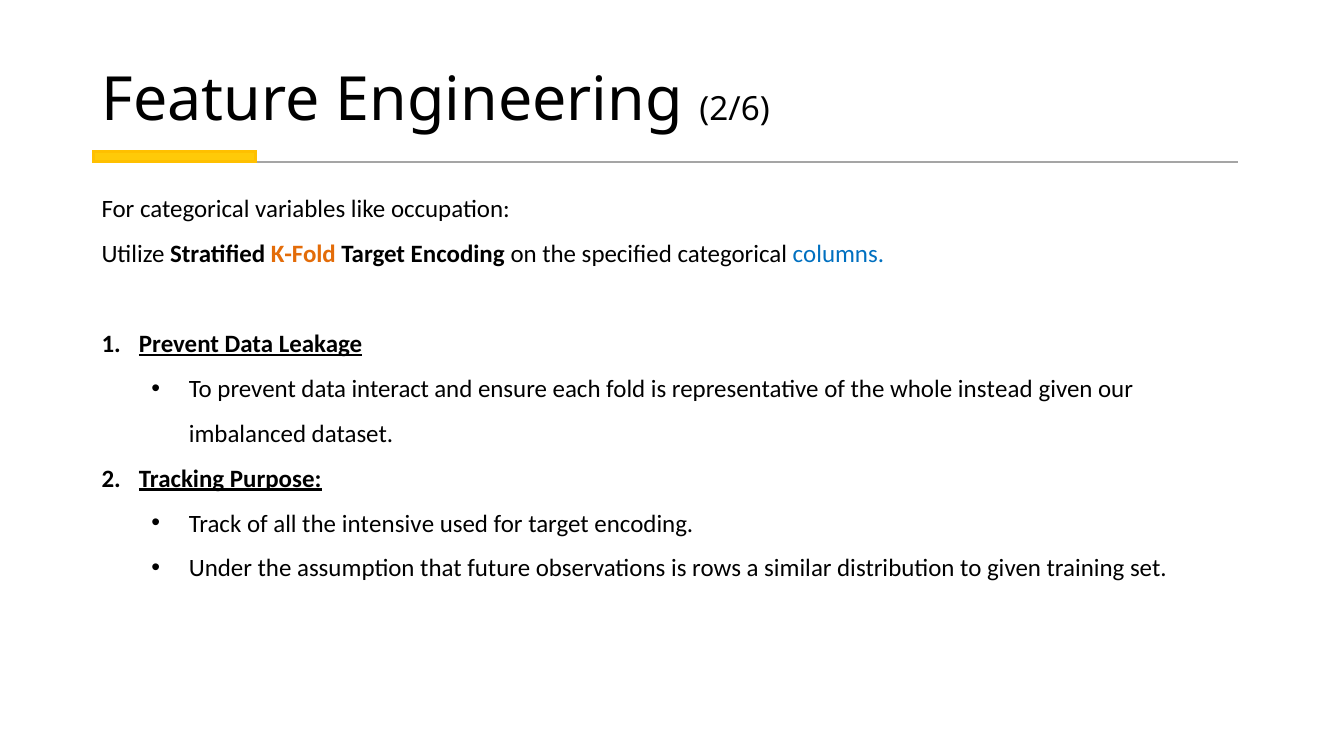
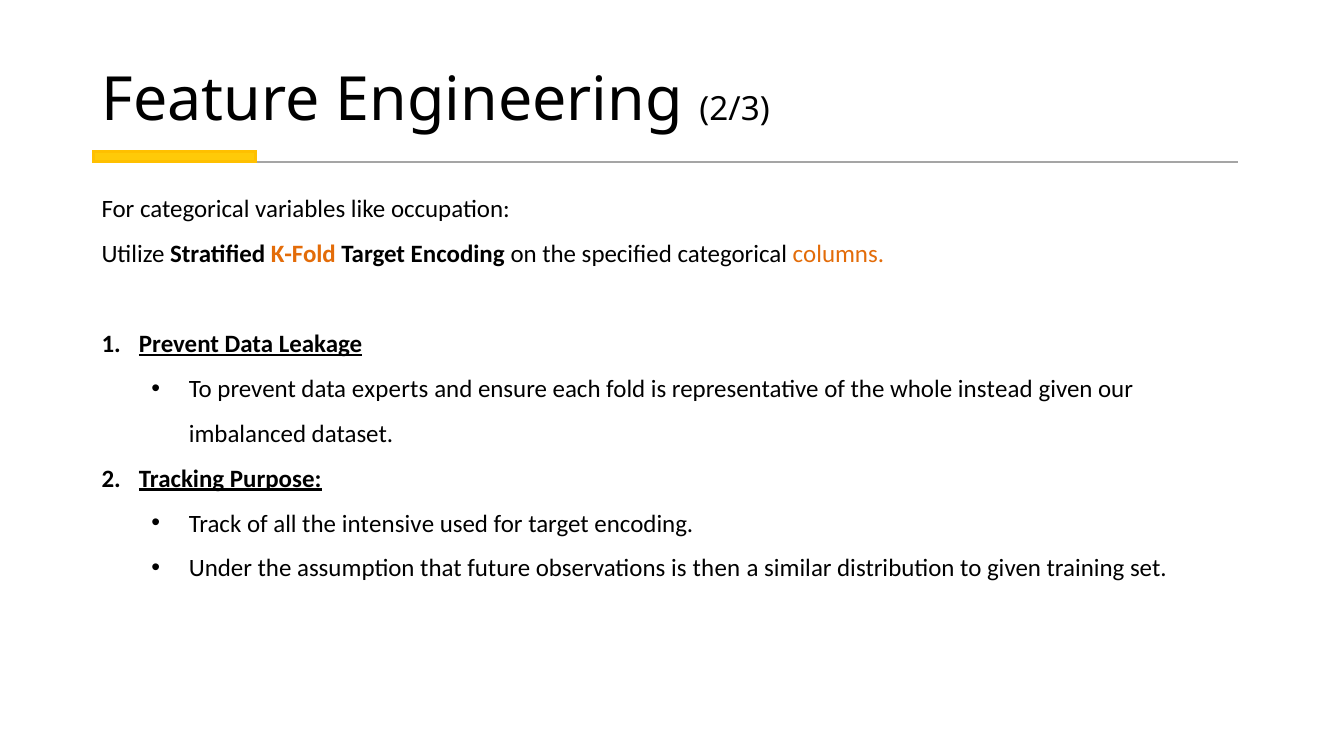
2/6: 2/6 -> 2/3 (735, 109)
columns colour: blue -> orange (838, 255)
interact: interact -> experts (390, 389)
rows: rows -> then (716, 569)
